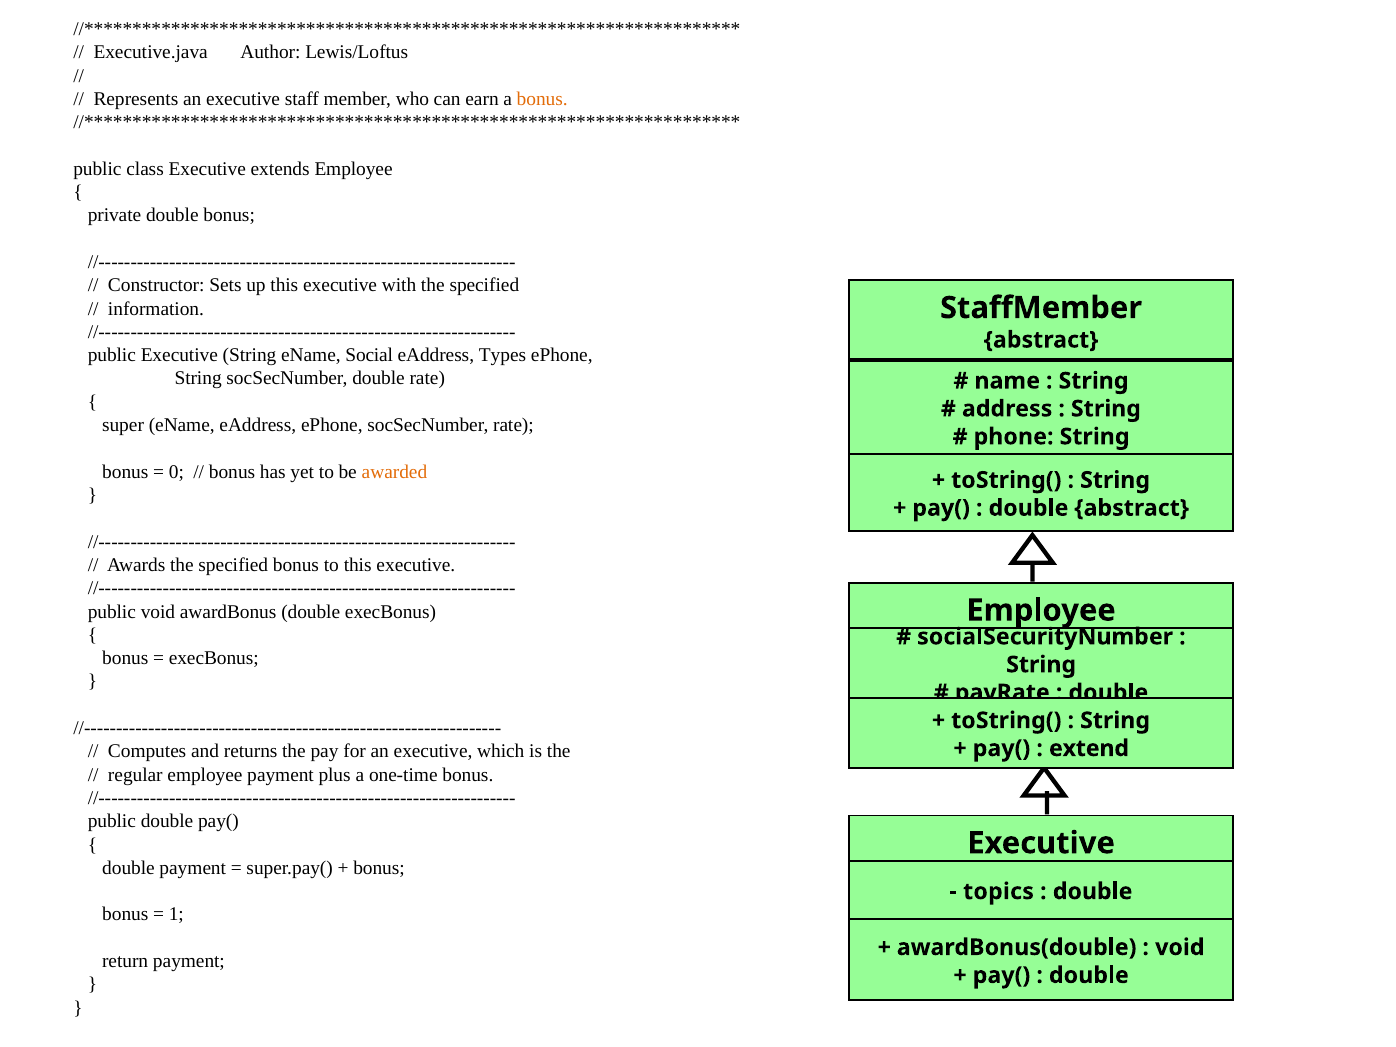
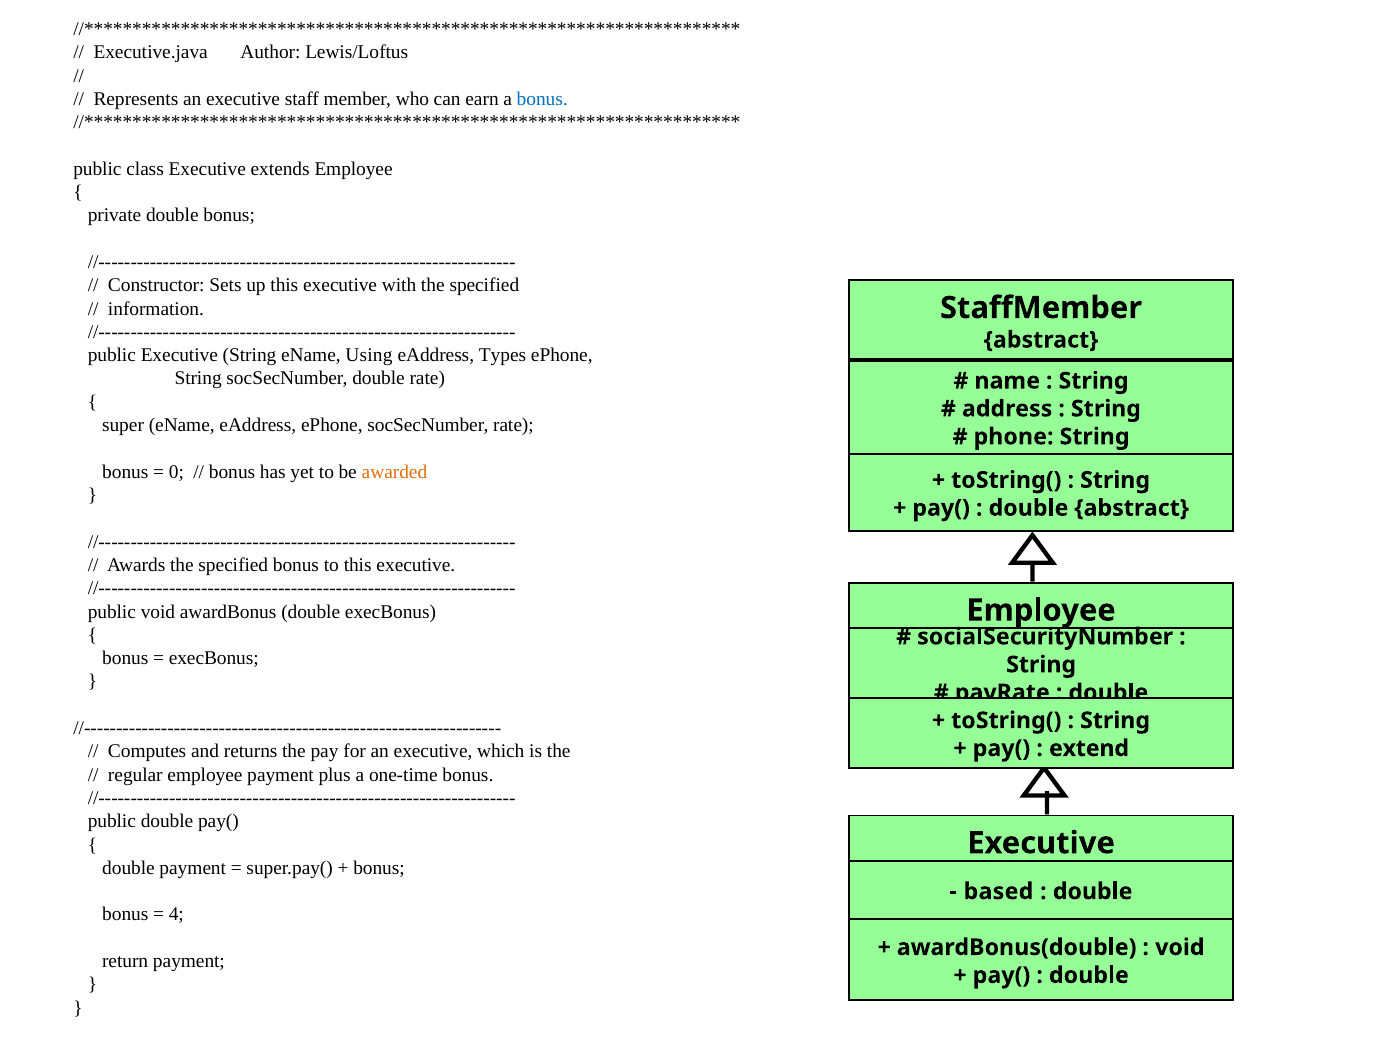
bonus colour: orange -> blue (542, 99)
Social: Social -> Using (369, 355)
topics: topics -> based (998, 891)
1: 1 -> 4 (176, 915)
